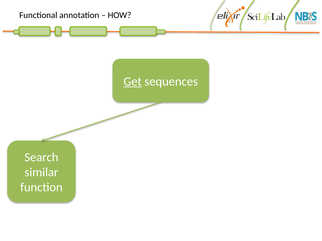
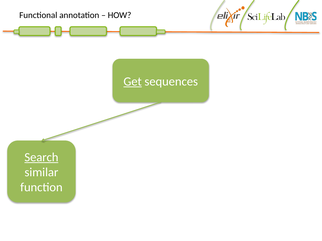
Search underline: none -> present (41, 158)
